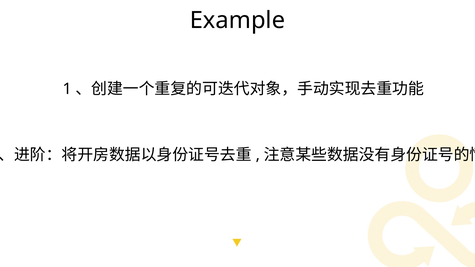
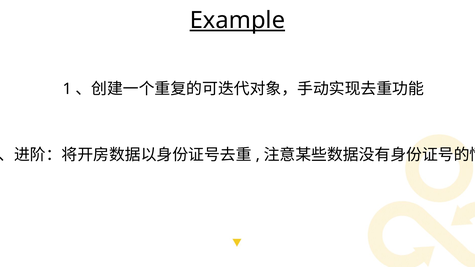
Example underline: none -> present (237, 20)
